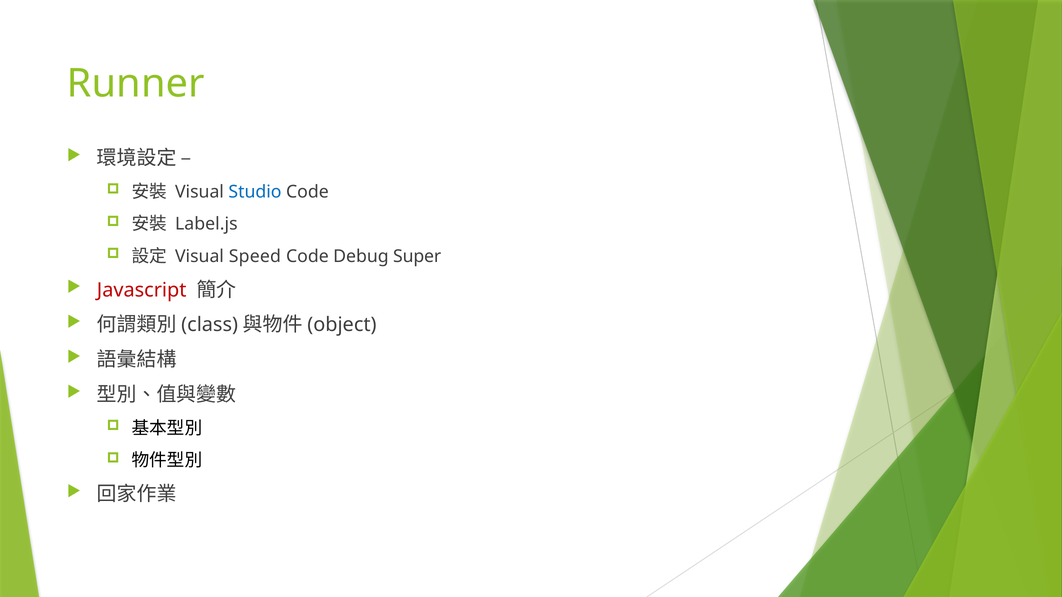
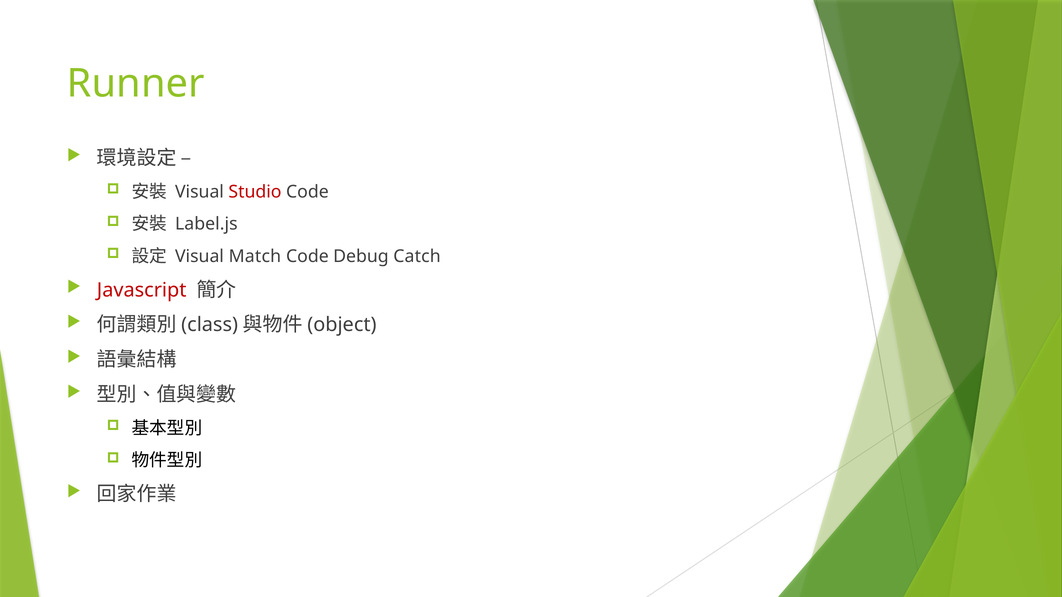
Studio colour: blue -> red (255, 192)
Speed: Speed -> Match (255, 256)
Super: Super -> Catch (417, 256)
